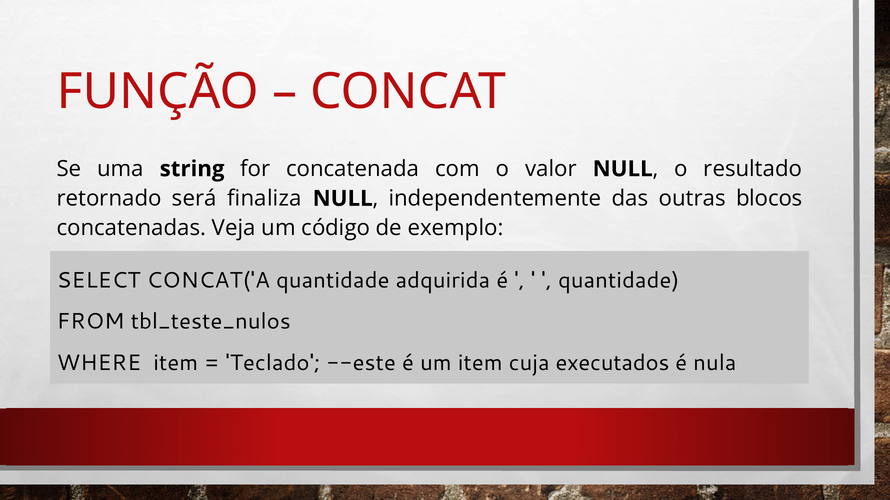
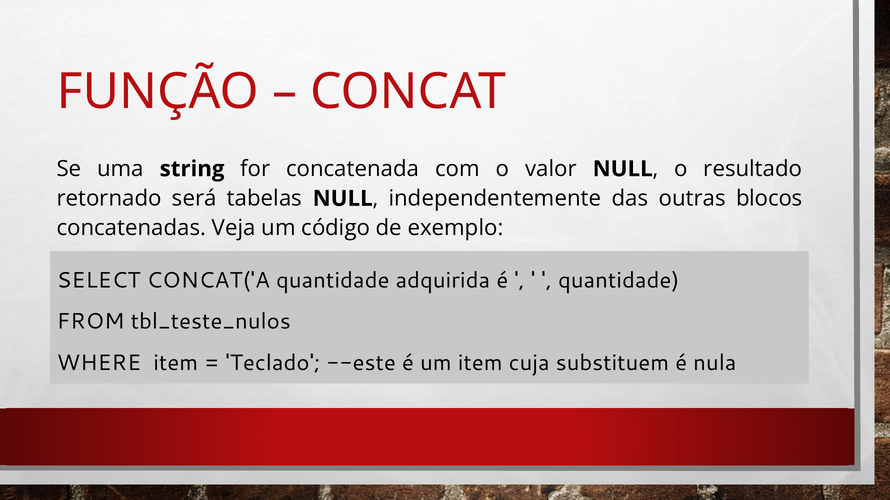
finaliza: finaliza -> tabelas (264, 199)
executados: executados -> substituem (612, 363)
